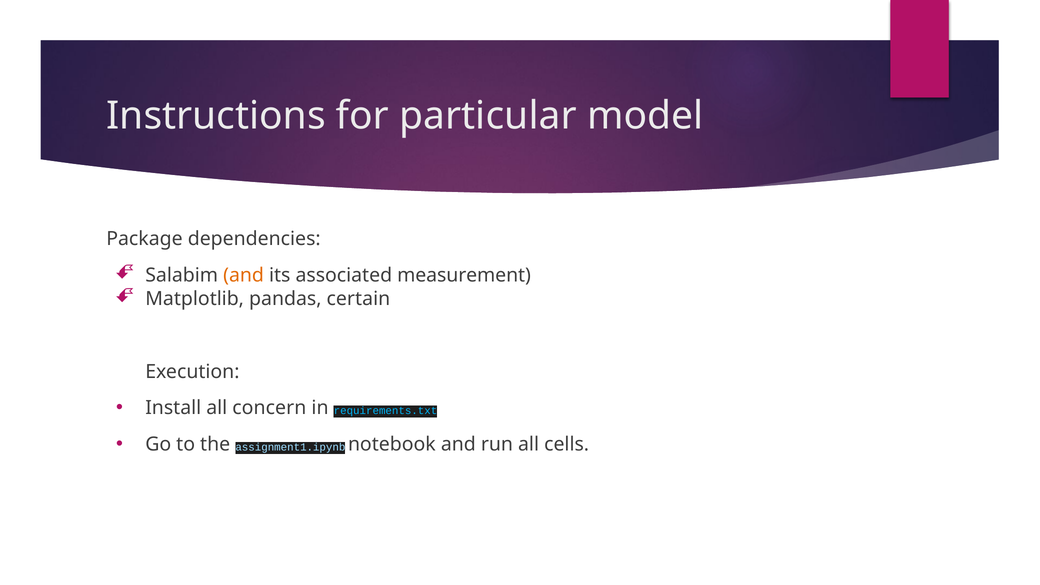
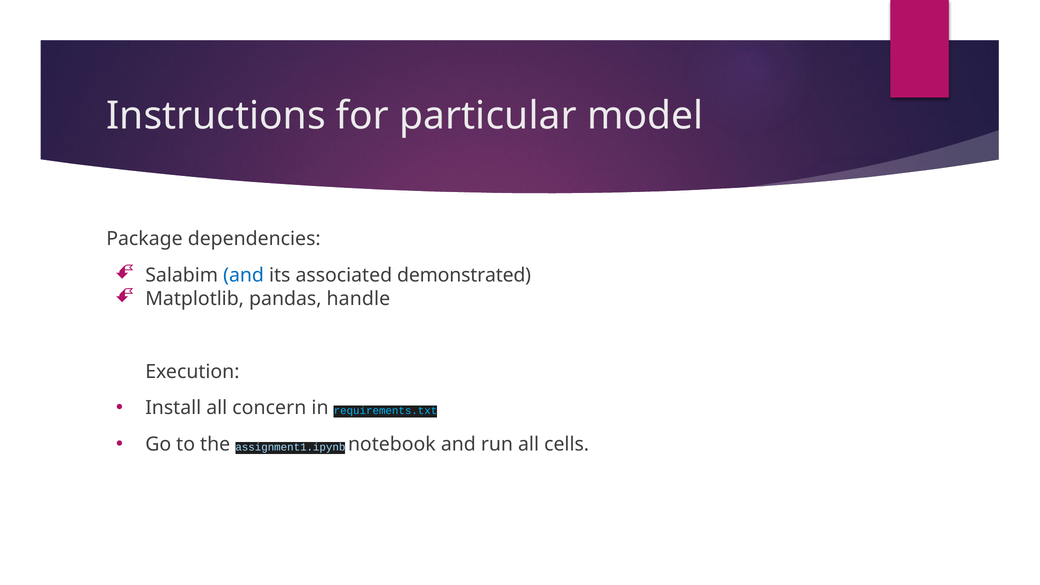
and colour: orange -> blue (244, 275)
measurement: measurement -> demonstrated (464, 275)
certain: certain -> handle (358, 299)
